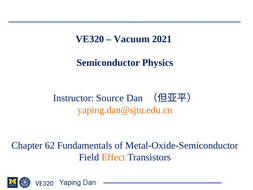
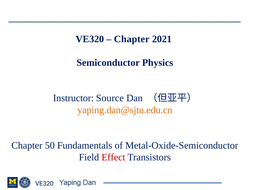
Vacuum: Vacuum -> Chapter (132, 39)
62: 62 -> 50 (50, 145)
Effect colour: orange -> red (113, 157)
